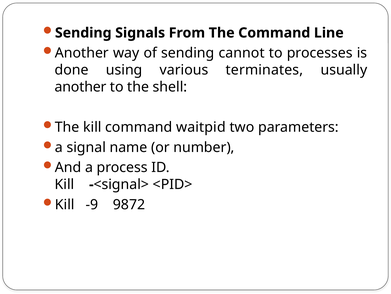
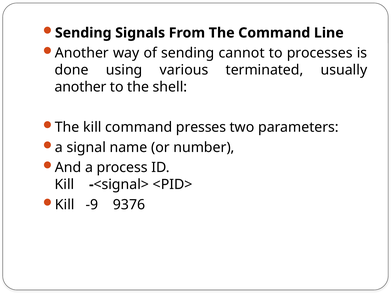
terminates: terminates -> terminated (265, 70)
waitpid: waitpid -> presses (201, 127)
9872: 9872 -> 9376 (129, 204)
